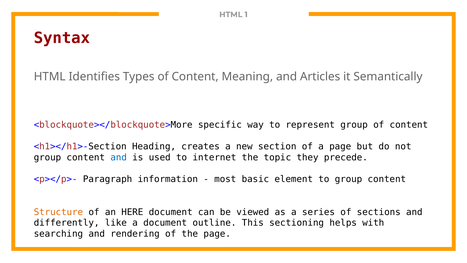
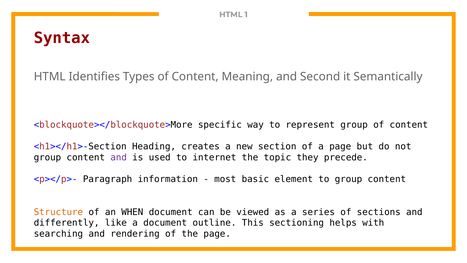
Articles: Articles -> Second (320, 76)
and colour: blue -> purple (119, 157)
HERE: HERE -> WHEN (132, 212)
